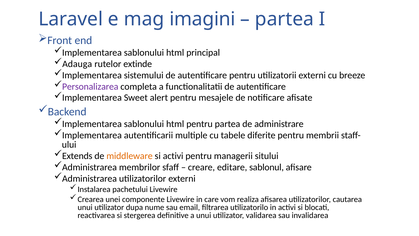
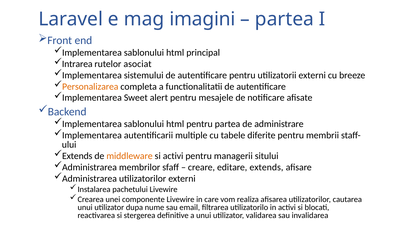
Adauga: Adauga -> Intrarea (77, 64)
extinde: extinde -> asociat (138, 64)
Personalizarea colour: purple -> orange (90, 86)
editare sablonul: sablonul -> extends (266, 167)
